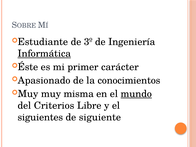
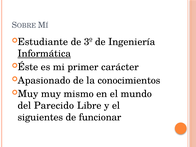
misma: misma -> mismo (79, 94)
mundo underline: present -> none (136, 94)
Criterios: Criterios -> Parecido (54, 106)
siguiente: siguiente -> funcionar (100, 117)
